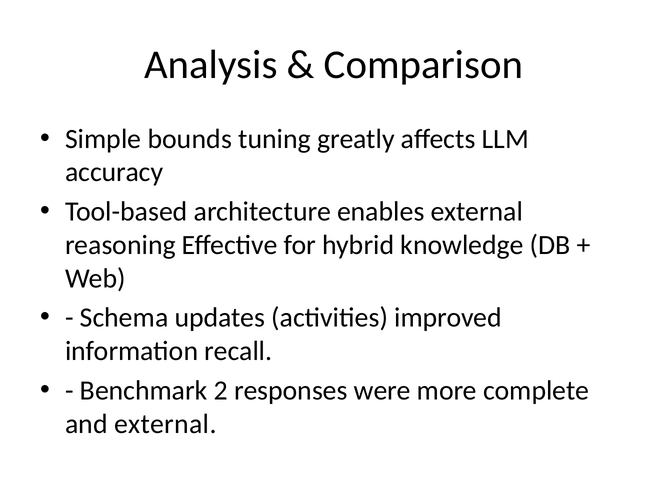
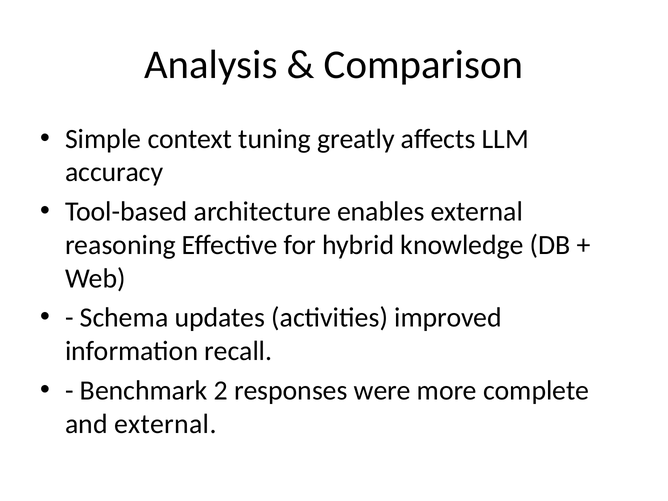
bounds: bounds -> context (190, 139)
